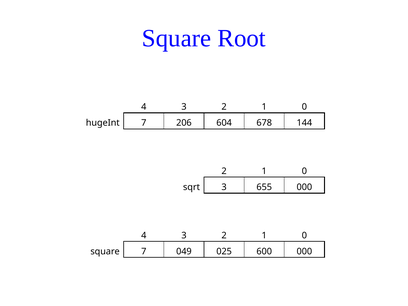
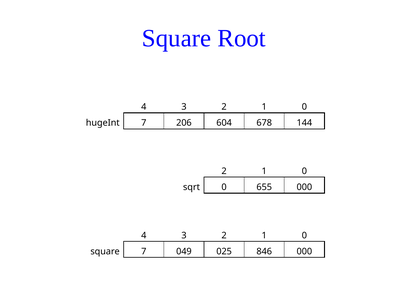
sqrt 3: 3 -> 0 (224, 187)
600: 600 -> 846 (264, 251)
